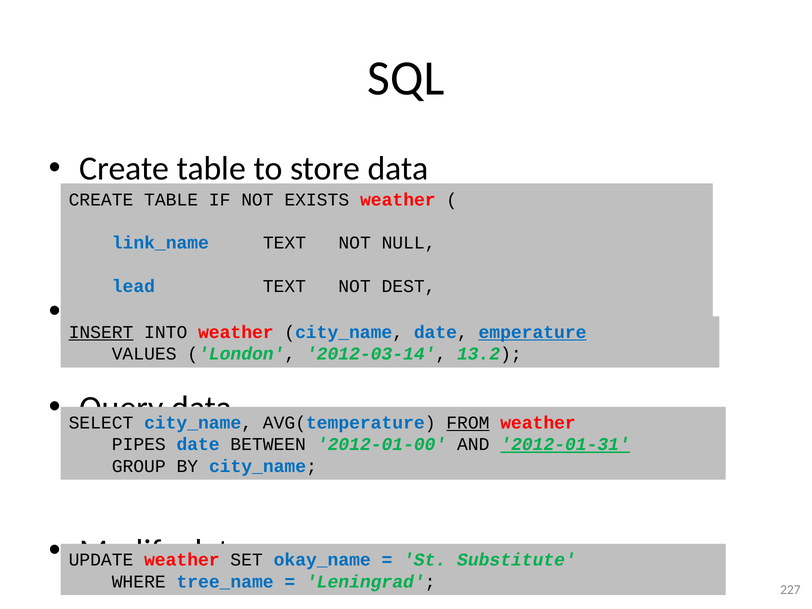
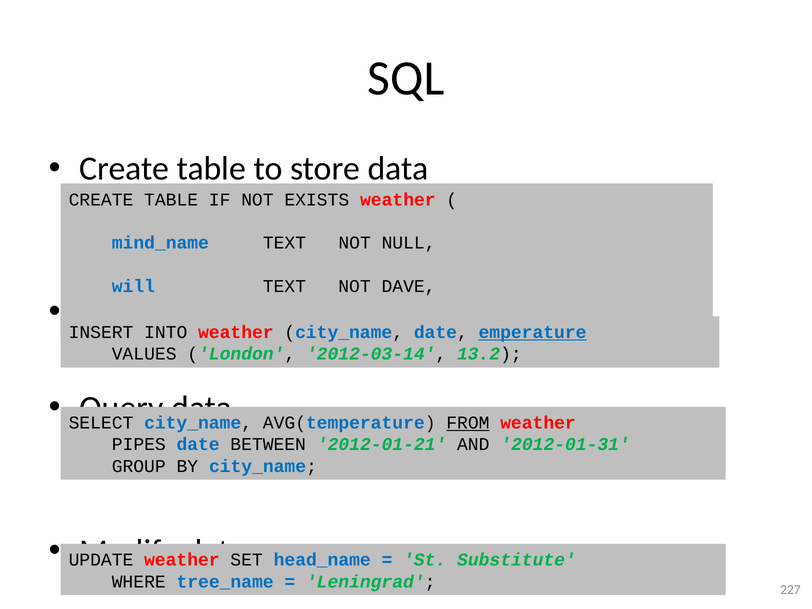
link_name: link_name -> mind_name (160, 243)
lead: lead -> will (133, 286)
DEST: DEST -> DAVE (409, 286)
INSERT underline: present -> none (101, 332)
2012-01-00: 2012-01-00 -> 2012-01-21 (382, 445)
2012-01-31 underline: present -> none (565, 445)
okay_name: okay_name -> head_name (322, 560)
